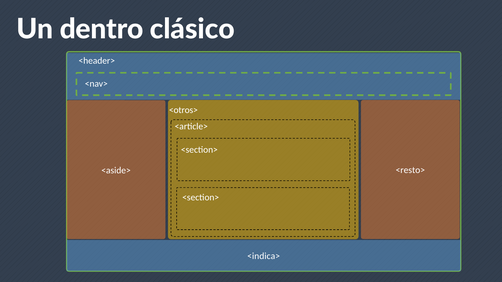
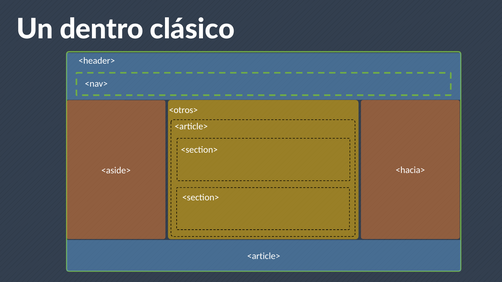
<resto>: <resto> -> <hacia> (410, 170)
<indica>: <indica> -> <article> (264, 256)
